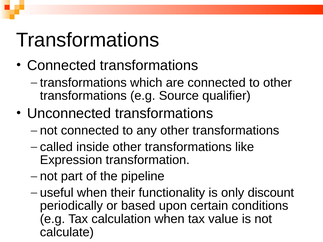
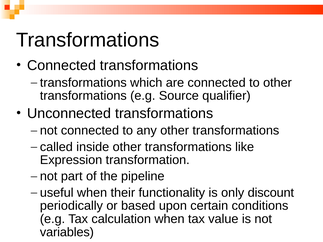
calculate: calculate -> variables (67, 232)
